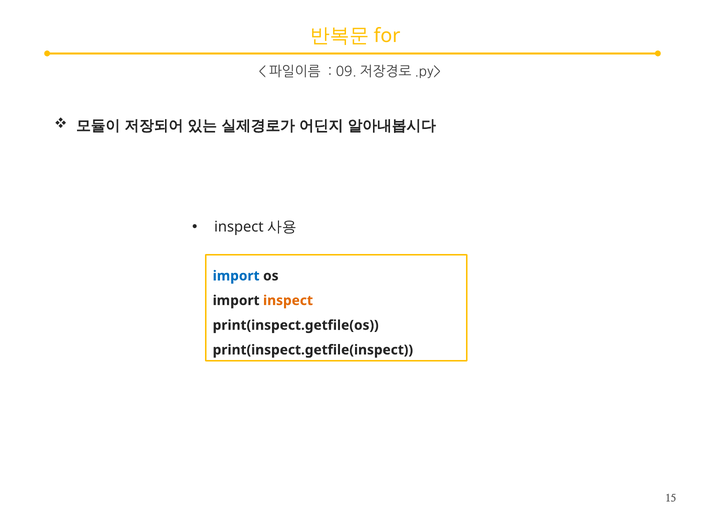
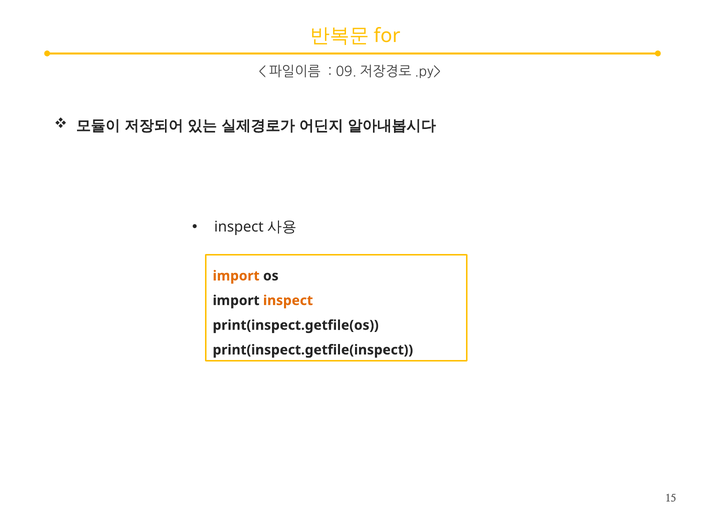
import colour: blue -> orange (236, 276)
